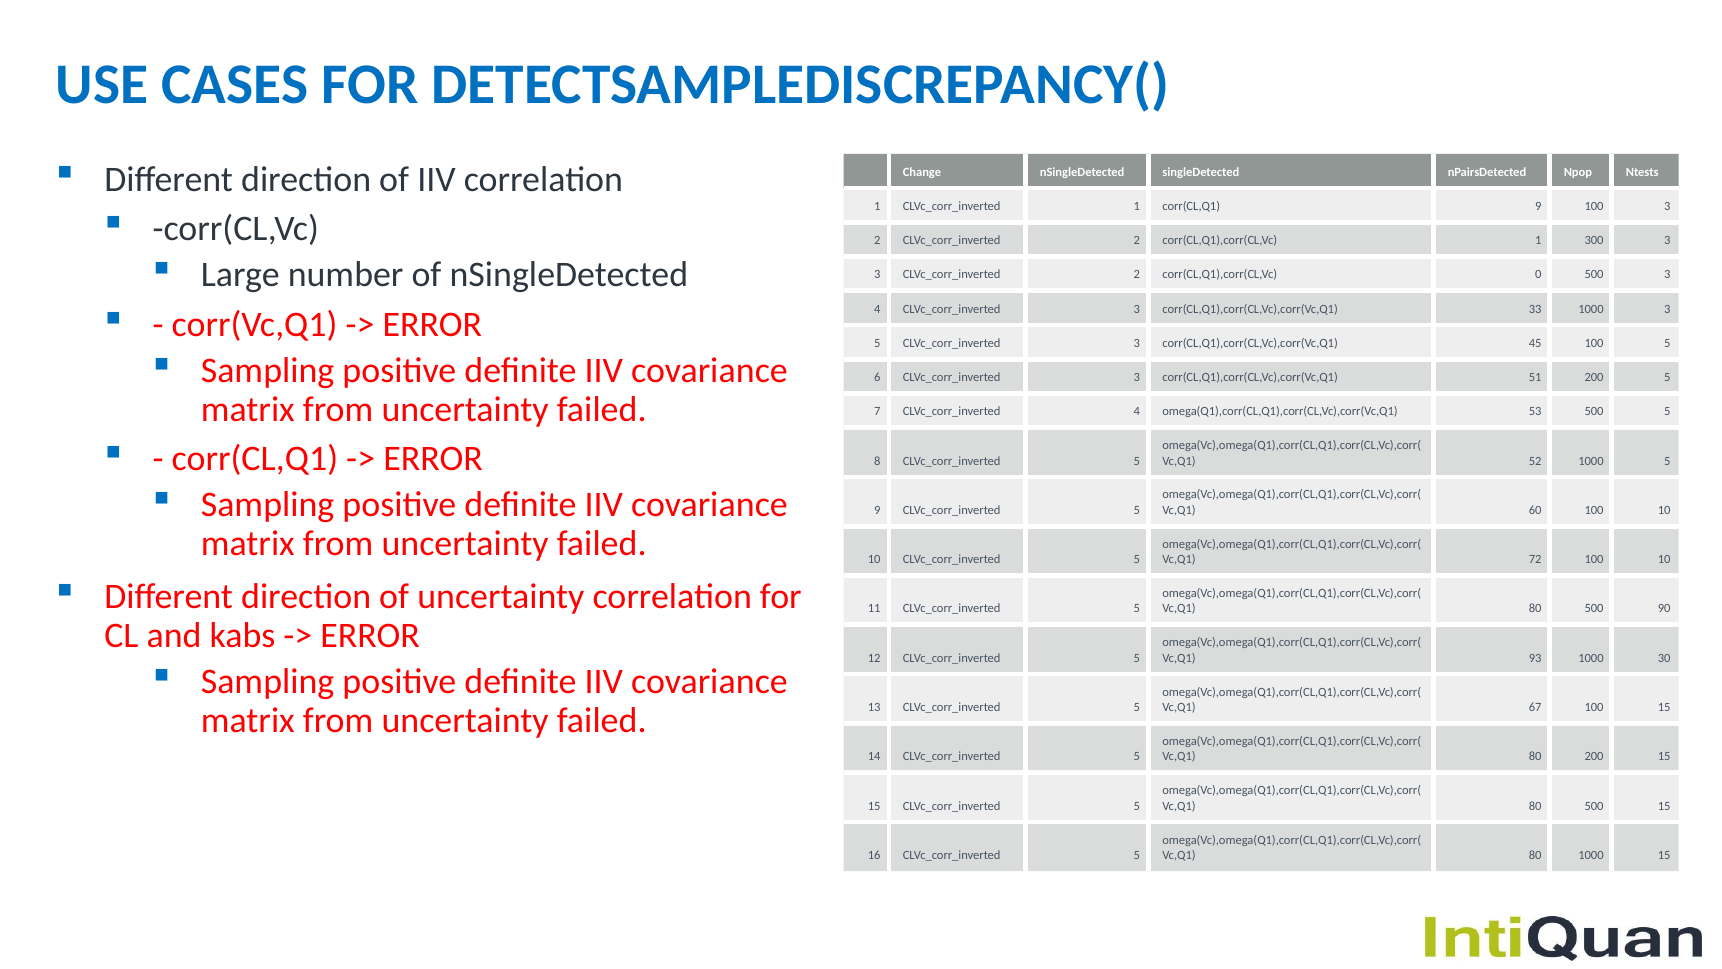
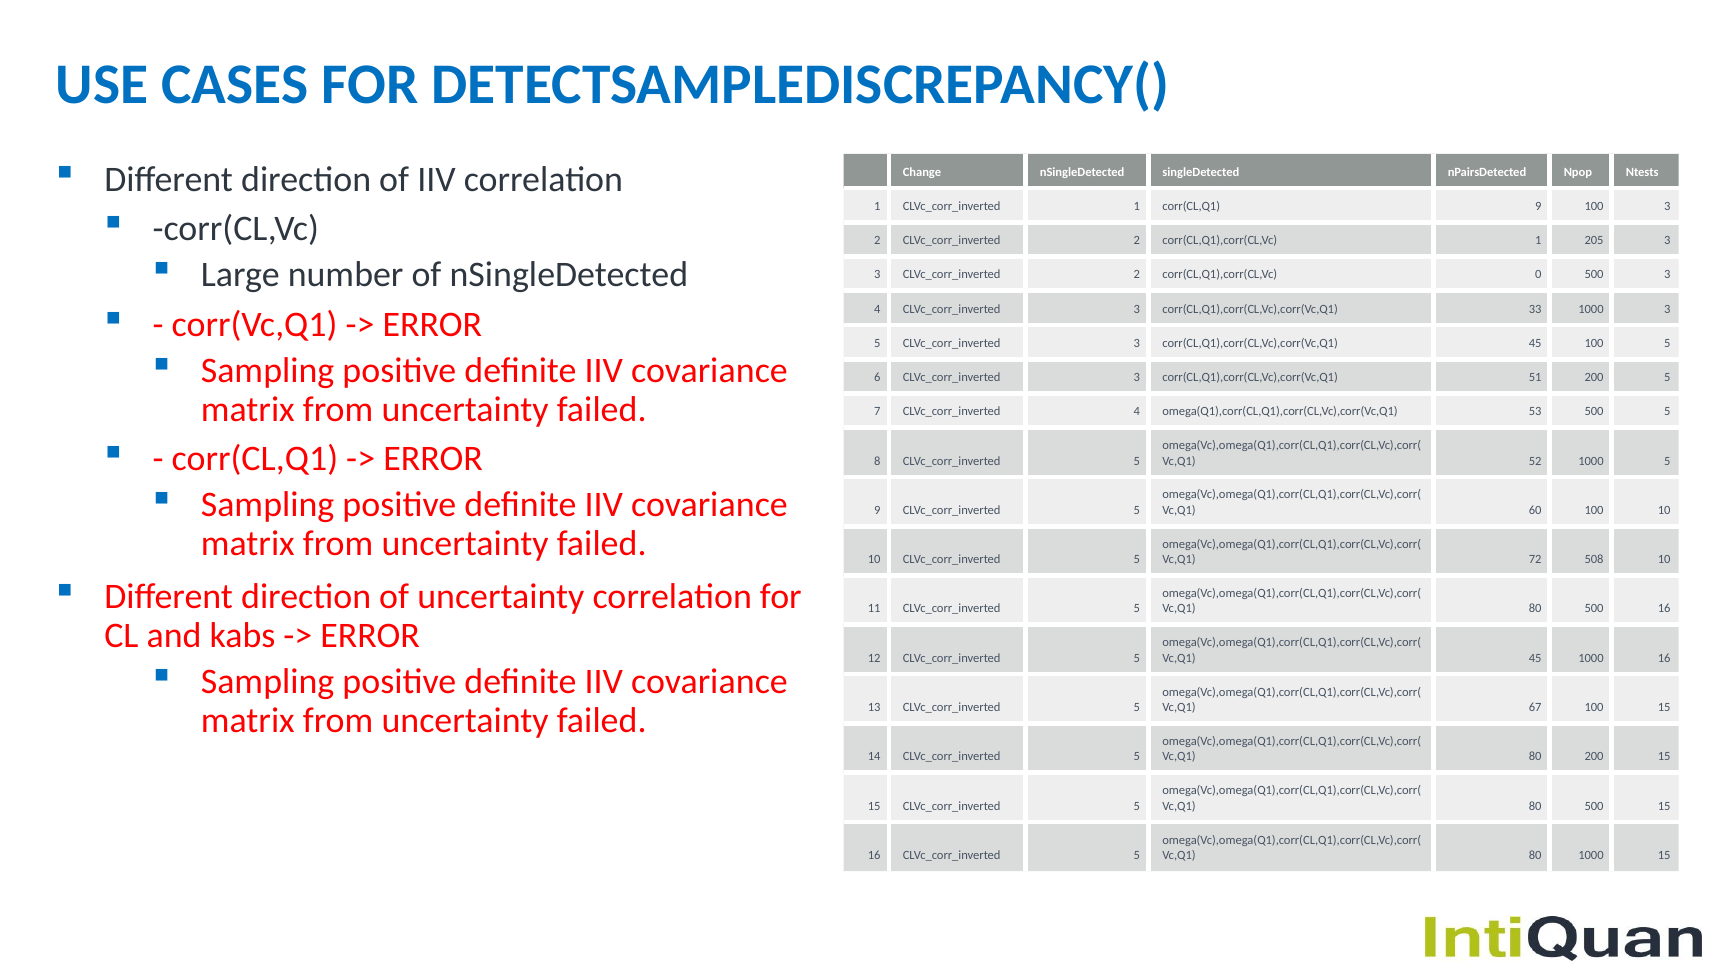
300: 300 -> 205 (1594, 240)
72 100: 100 -> 508 (1594, 559)
500 90: 90 -> 16 (1664, 608)
93: 93 -> 45 (1535, 658)
1000 30: 30 -> 16 (1664, 658)
